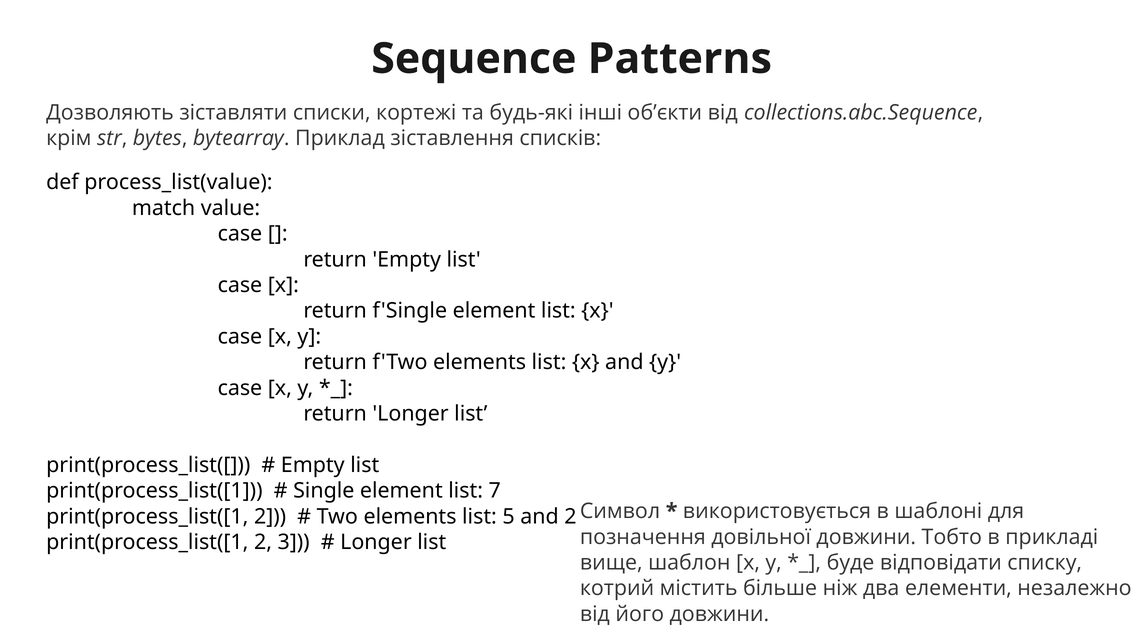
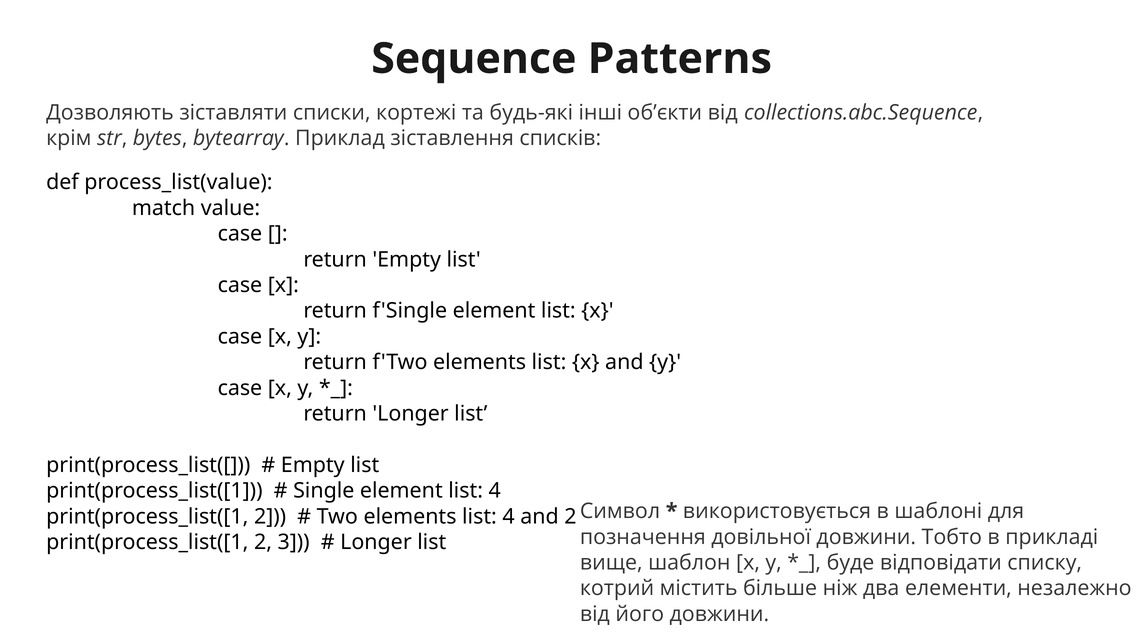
element list 7: 7 -> 4 (495, 491)
elements list 5: 5 -> 4 (509, 517)
